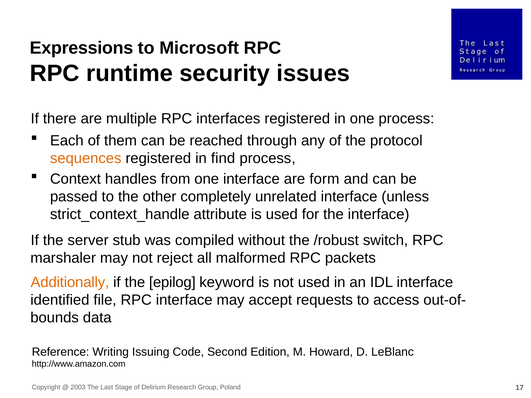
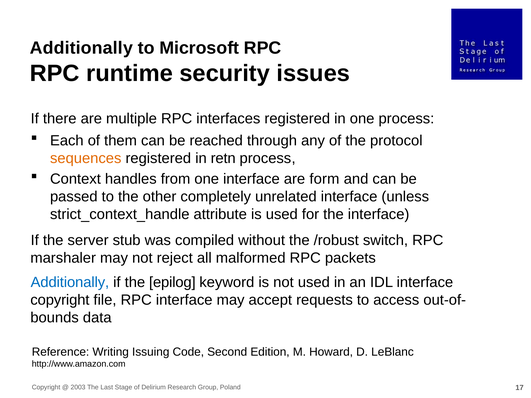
Expressions: Expressions -> Additionally (81, 48)
find: find -> retn (223, 159)
Additionally colour: orange -> blue (70, 283)
identified: identified -> copyright (60, 300)
